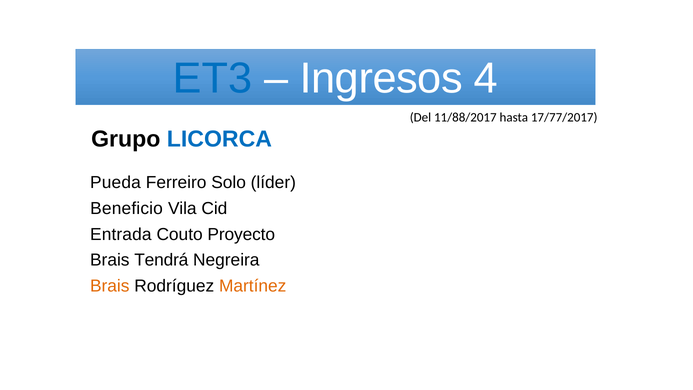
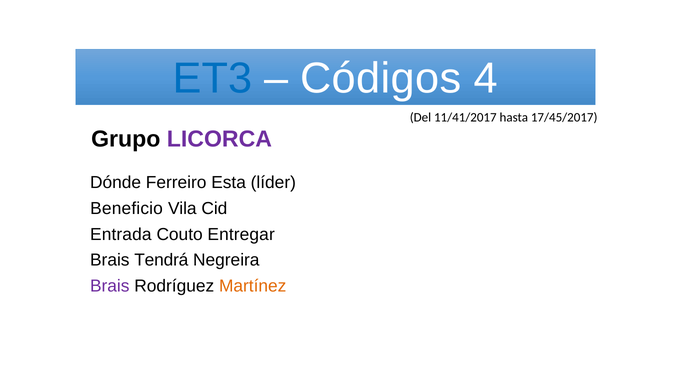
Ingresos: Ingresos -> Códigos (381, 79)
11/88/2017: 11/88/2017 -> 11/41/2017 (465, 117)
17/77/2017: 17/77/2017 -> 17/45/2017 (564, 117)
LICORCA colour: blue -> purple (219, 139)
Pueda: Pueda -> Dónde (116, 182)
Solo: Solo -> Esta (229, 182)
Proyecto: Proyecto -> Entregar (241, 234)
Brais colour: orange -> purple (110, 286)
